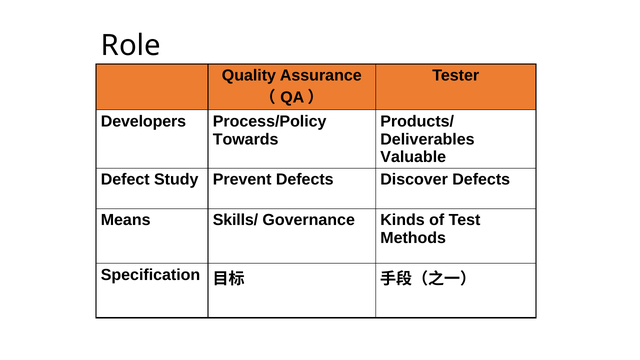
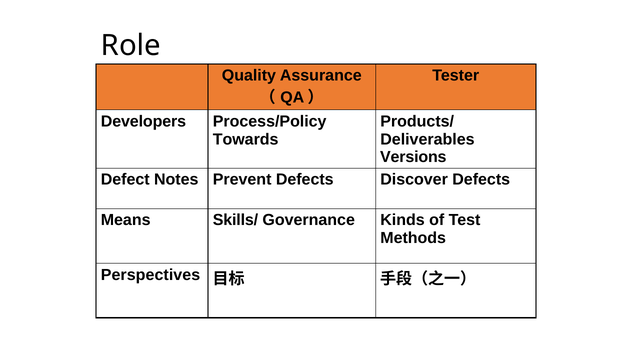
Valuable: Valuable -> Versions (413, 157)
Study: Study -> Notes (176, 180)
Specification: Specification -> Perspectives (150, 275)
